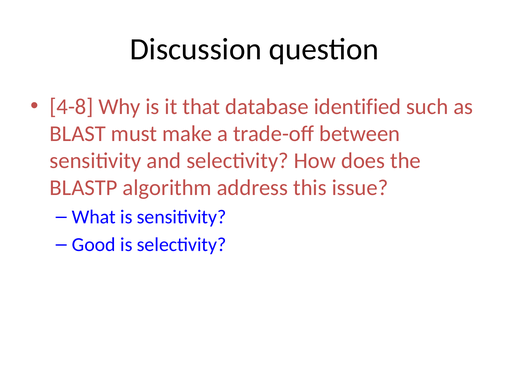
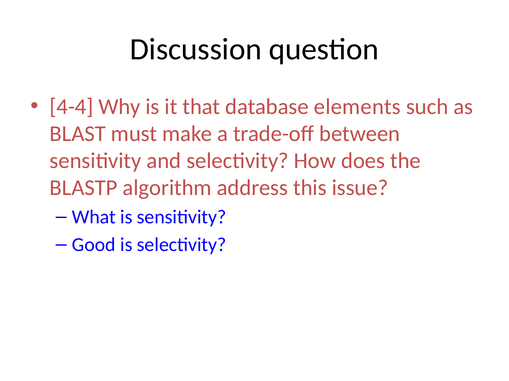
4-8: 4-8 -> 4-4 (71, 107)
identified: identified -> elements (357, 107)
